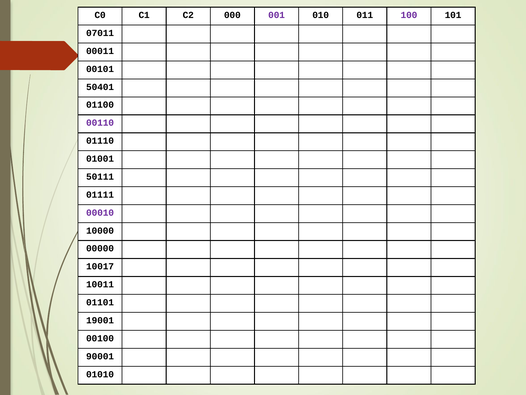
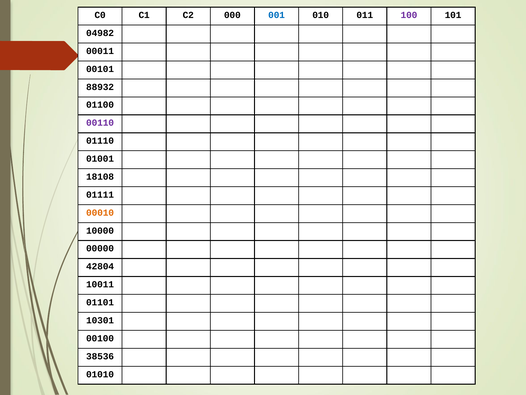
001 colour: purple -> blue (277, 15)
07011: 07011 -> 04982 (100, 33)
50401: 50401 -> 88932 (100, 87)
50111: 50111 -> 18108 (100, 177)
00010 colour: purple -> orange (100, 212)
10017: 10017 -> 42804 (100, 266)
19001: 19001 -> 10301 (100, 320)
90001: 90001 -> 38536 (100, 356)
